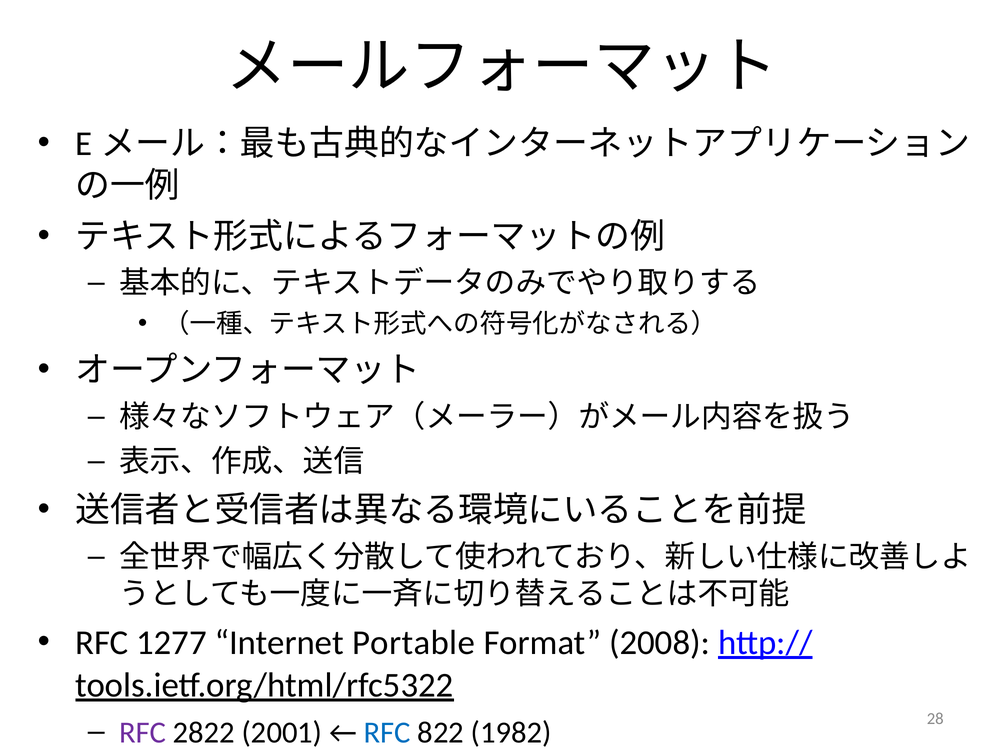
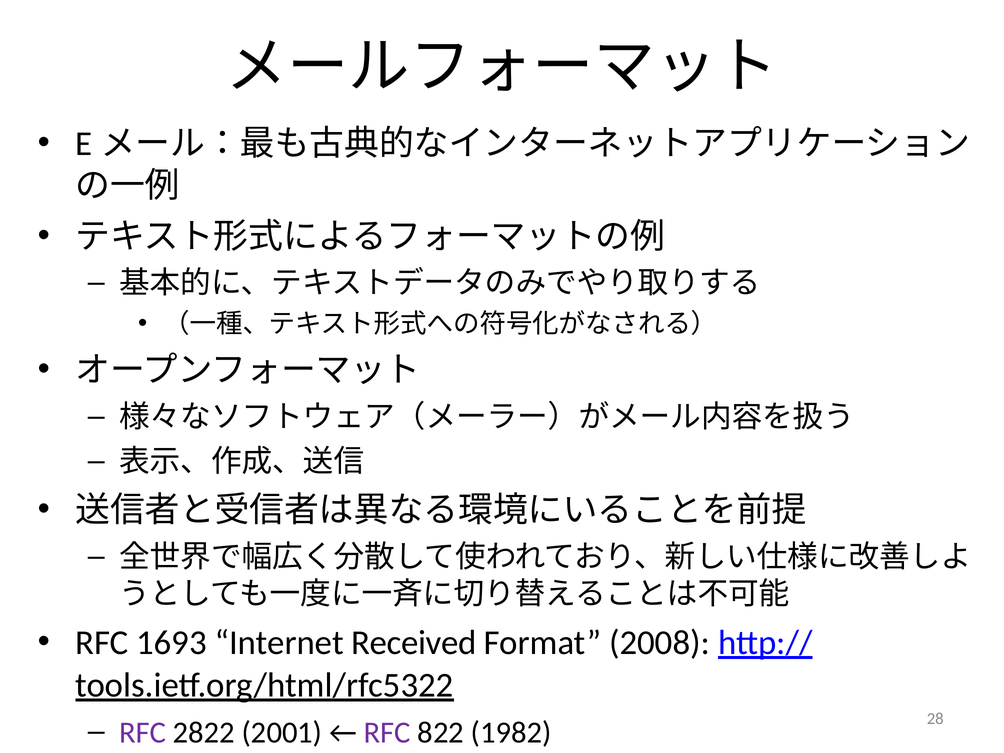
1277: 1277 -> 1693 (172, 643)
Portable: Portable -> Received (414, 643)
RFC colour: blue -> purple (387, 733)
